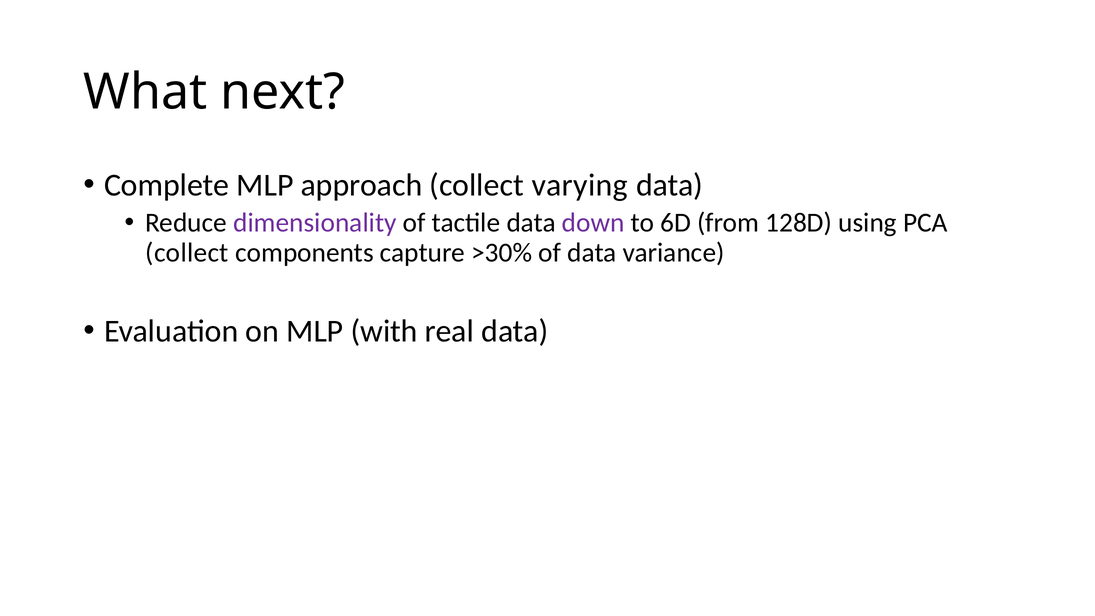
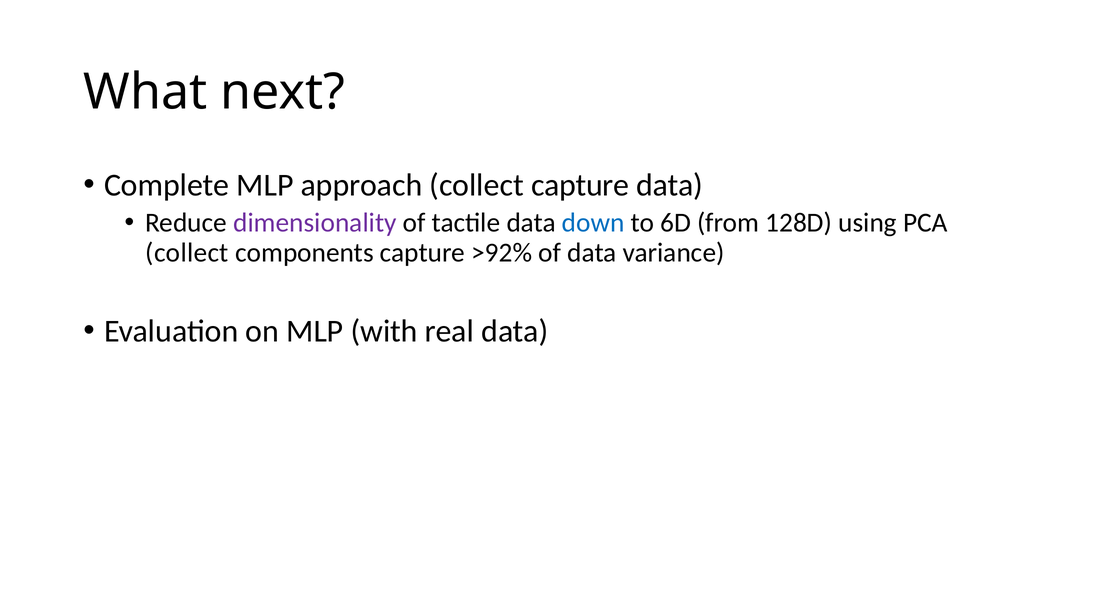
collect varying: varying -> capture (580, 185)
down colour: purple -> blue (593, 223)
>30%: >30% -> >92% (502, 252)
